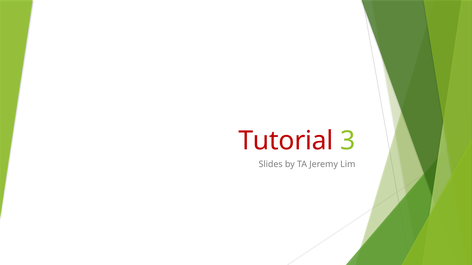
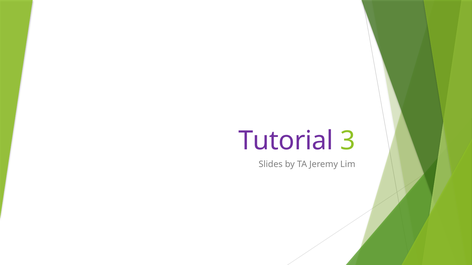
Tutorial colour: red -> purple (286, 141)
